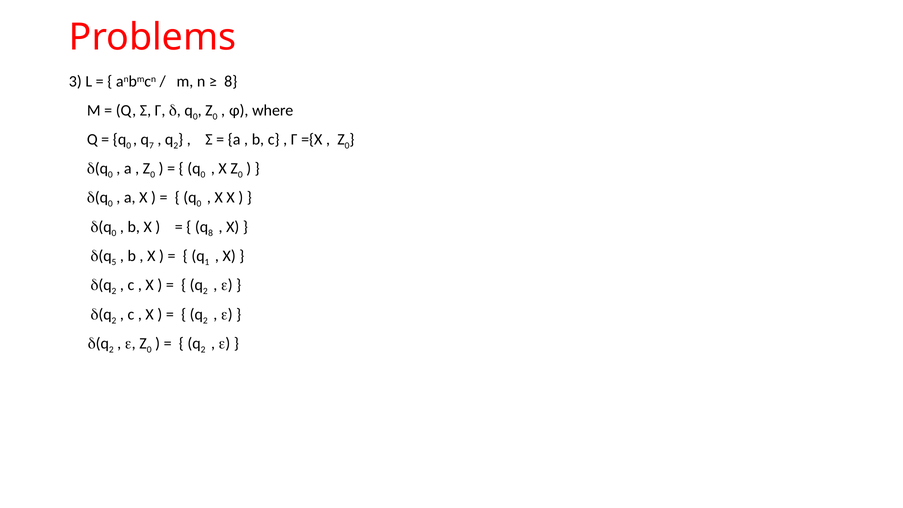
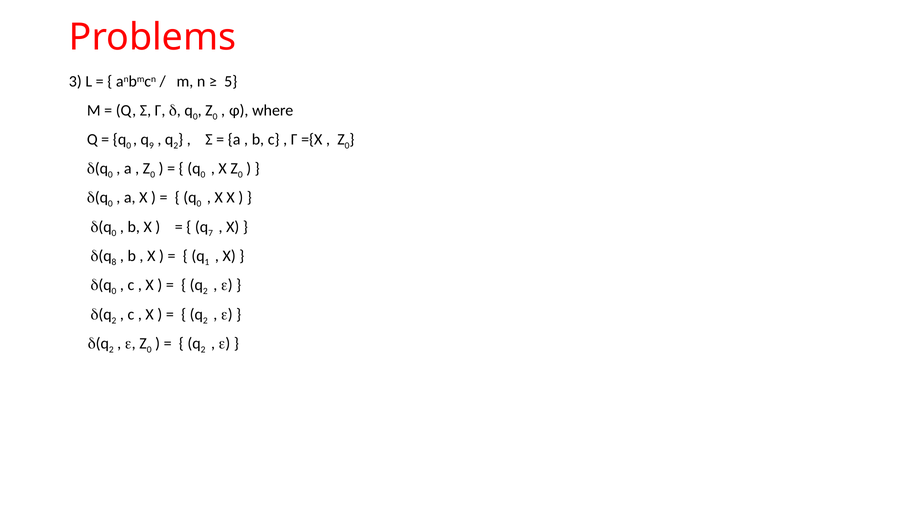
8: 8 -> 5 (231, 82)
7: 7 -> 9 (151, 146)
q 8: 8 -> 7 (211, 233)
5: 5 -> 8 (114, 262)
2: 2 -> 0 (114, 291)
